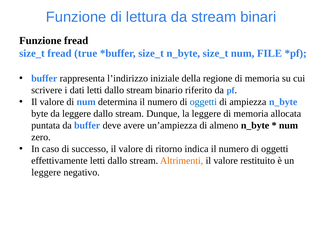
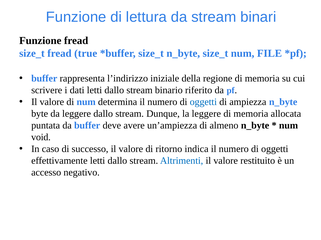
zero: zero -> void (41, 138)
Altrimenti colour: orange -> blue (182, 161)
leggere: leggere -> accesso (46, 173)
